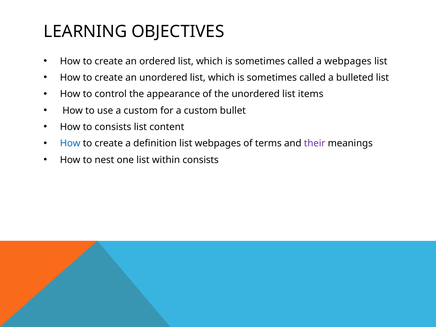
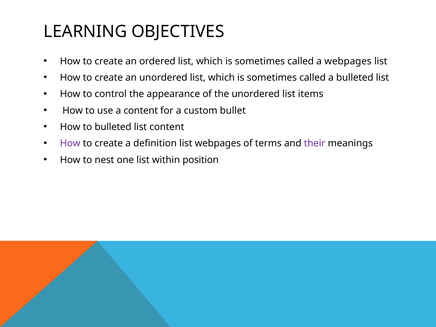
use a custom: custom -> content (141, 111)
to consists: consists -> bulleted (113, 127)
How colour: blue -> purple (70, 143)
within consists: consists -> position (201, 160)
